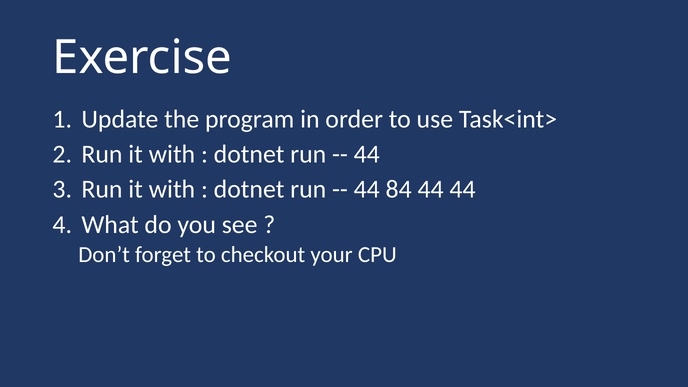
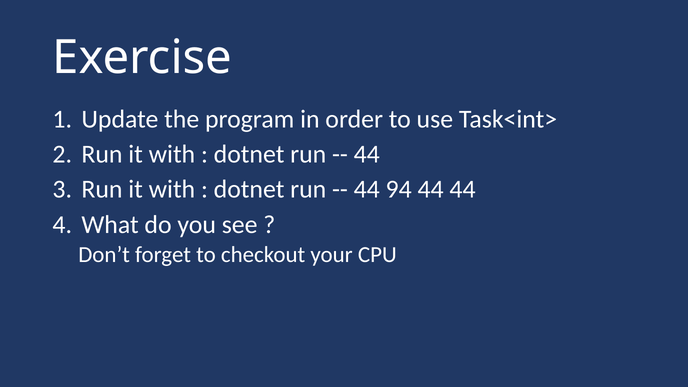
84: 84 -> 94 (399, 189)
